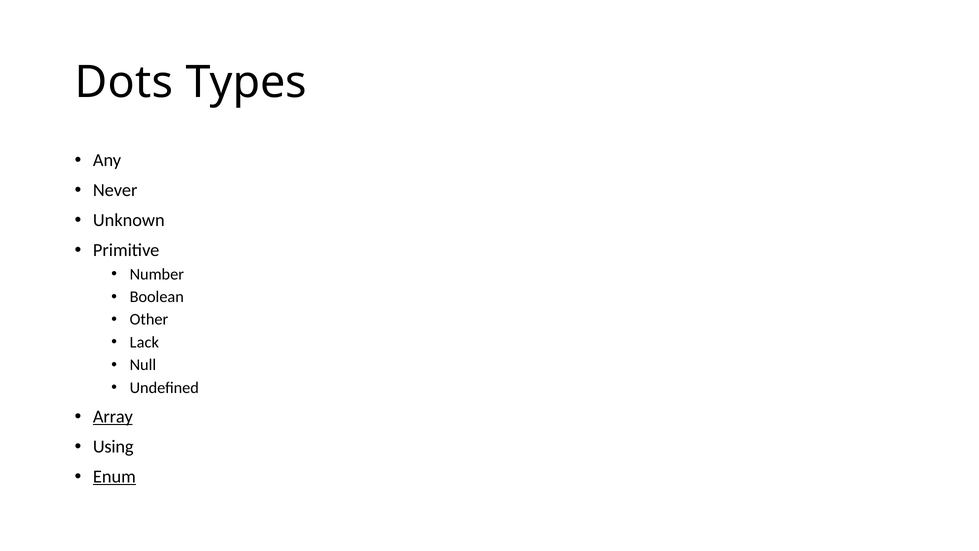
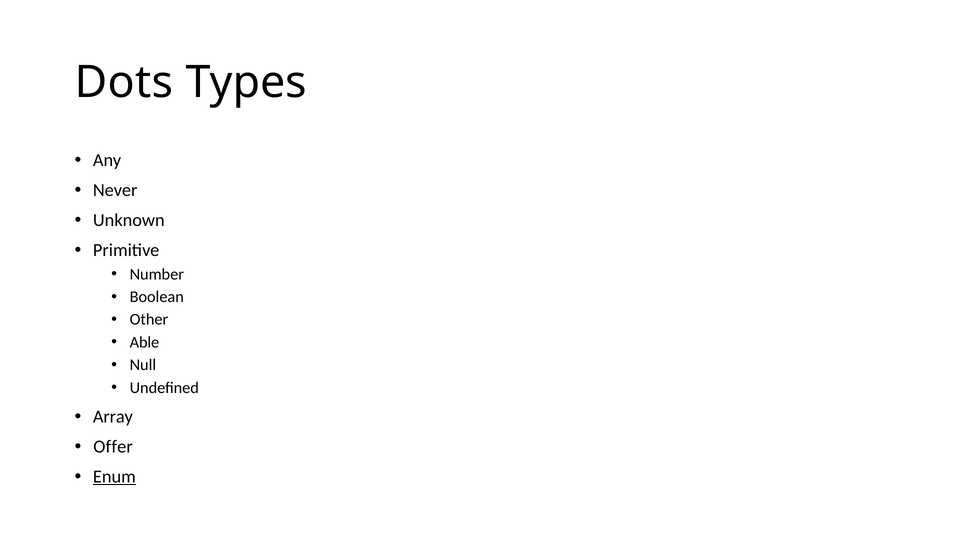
Lack: Lack -> Able (144, 342)
Array underline: present -> none (113, 416)
Using: Using -> Offer (113, 446)
